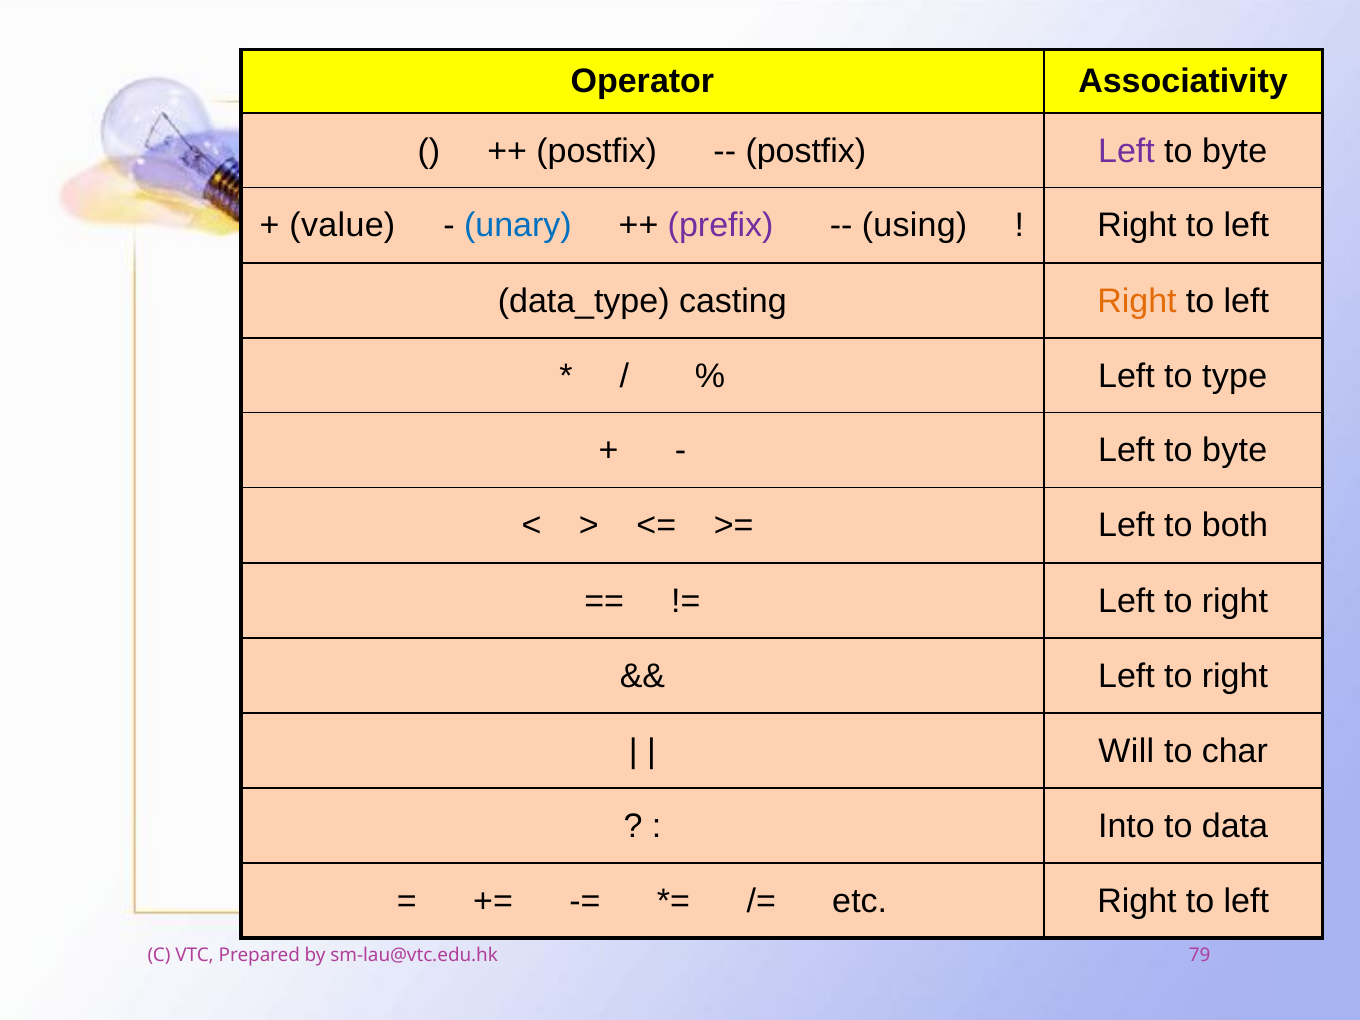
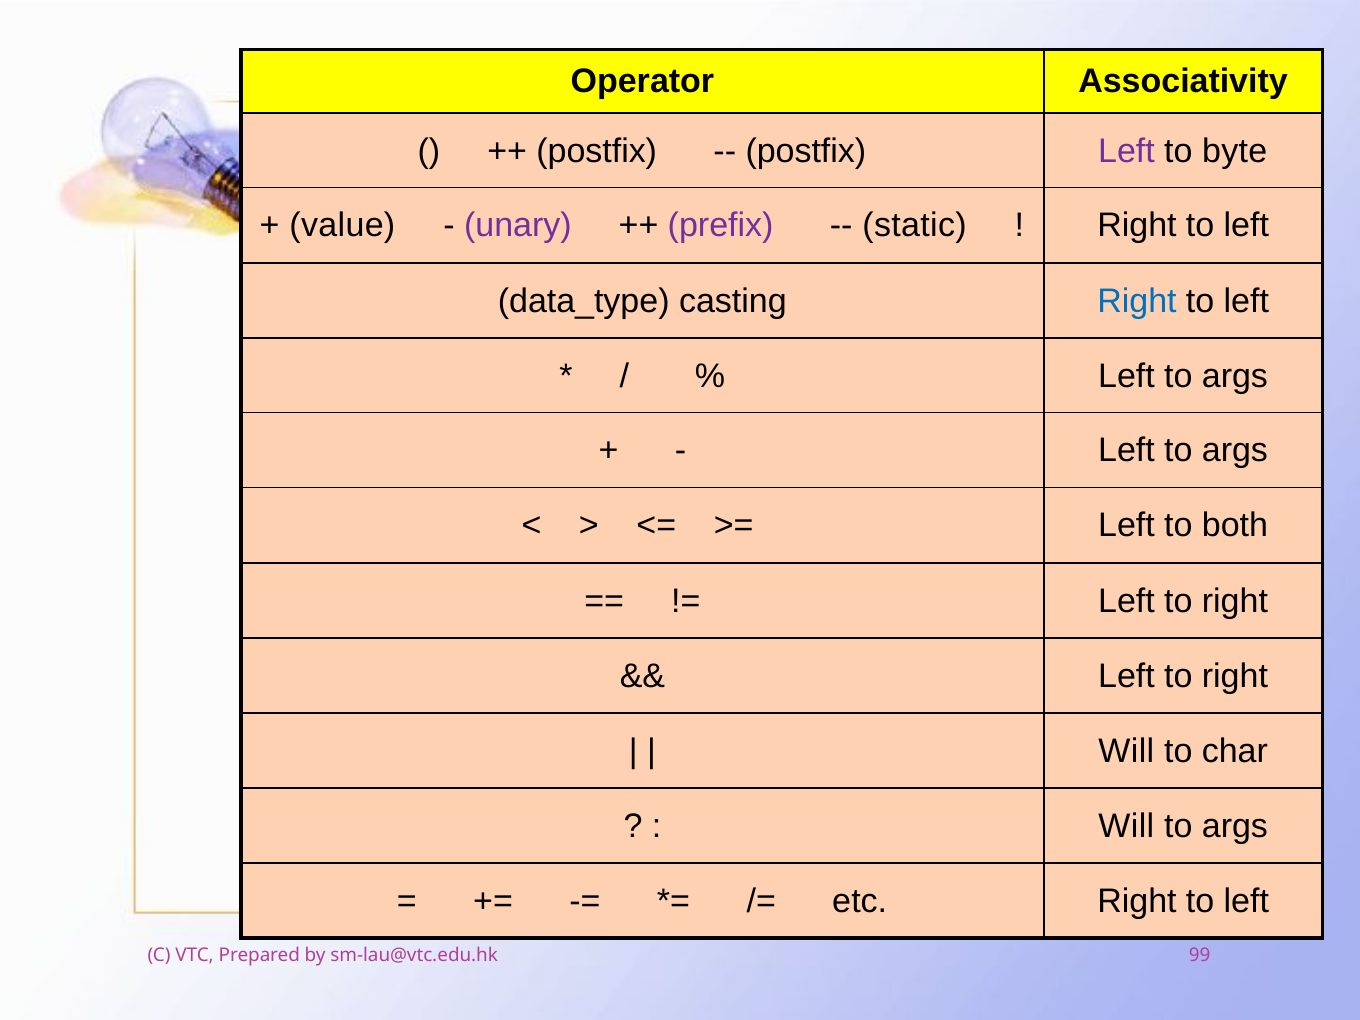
unary colour: blue -> purple (518, 226)
using: using -> static (915, 226)
Right colour: orange -> blue (1137, 301)
type: type -> args (1235, 376)
byte: byte -> args (1235, 451)
Into: Into -> Will (1126, 826)
data: data -> args (1235, 826)
79: 79 -> 99 (1200, 955)
